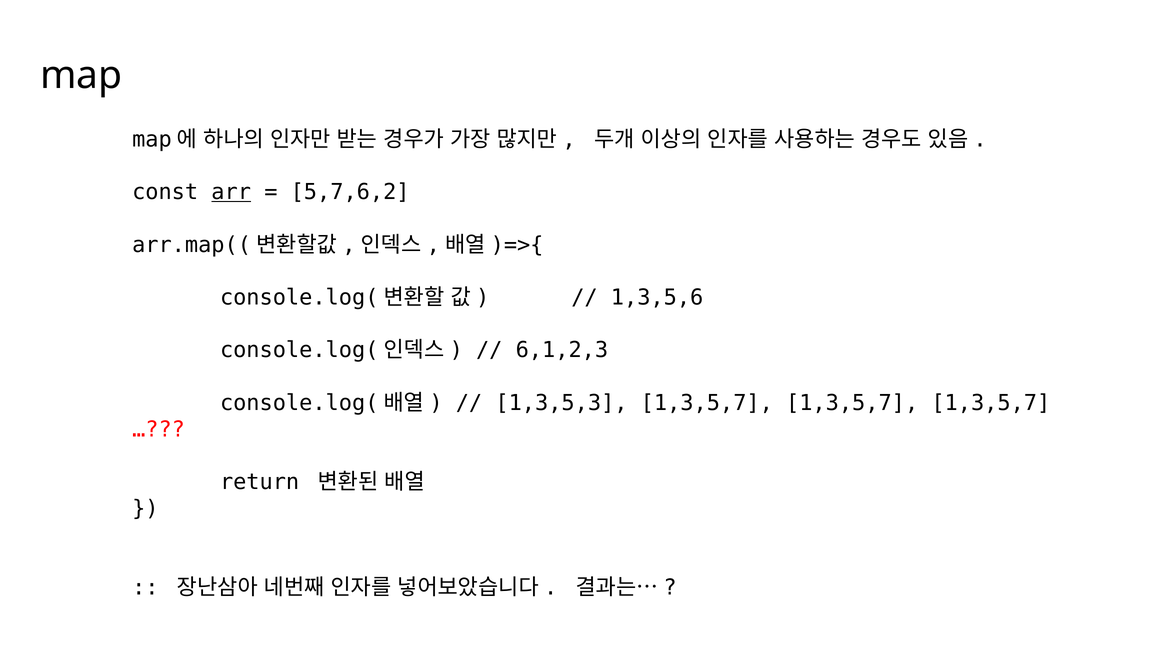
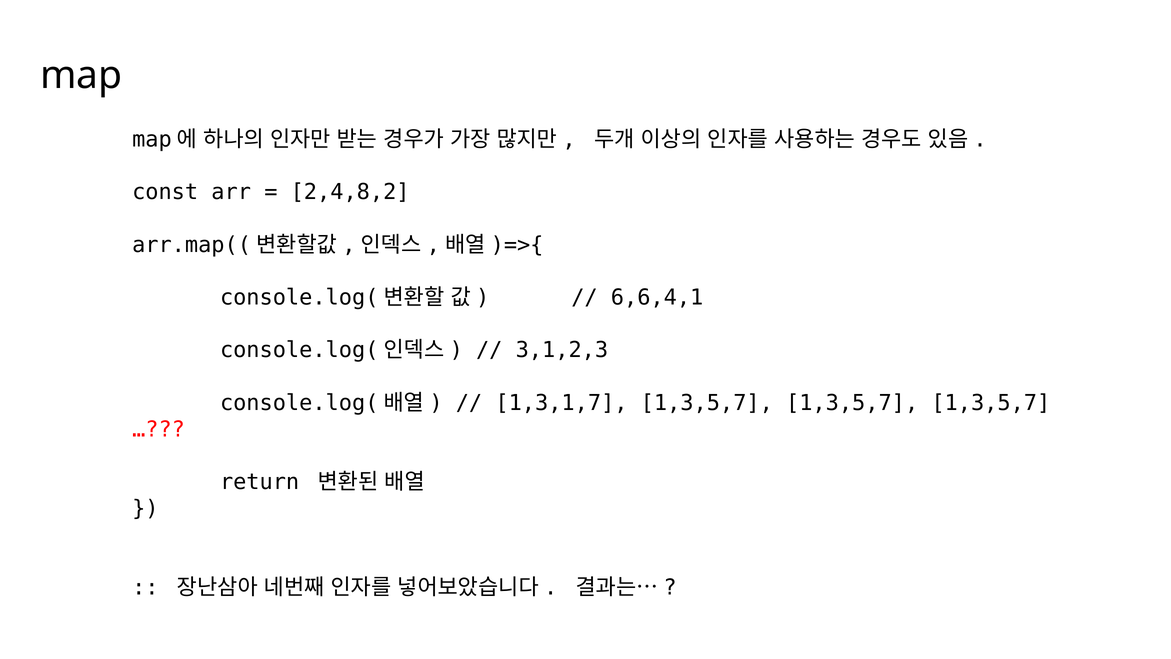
arr underline: present -> none (231, 192)
5,7,6,2: 5,7,6,2 -> 2,4,8,2 (350, 192)
1,3,5,6: 1,3,5,6 -> 6,6,4,1 (657, 297)
6,1,2,3: 6,1,2,3 -> 3,1,2,3 (562, 350)
1,3,5,3: 1,3,5,3 -> 1,3,1,7 (561, 403)
